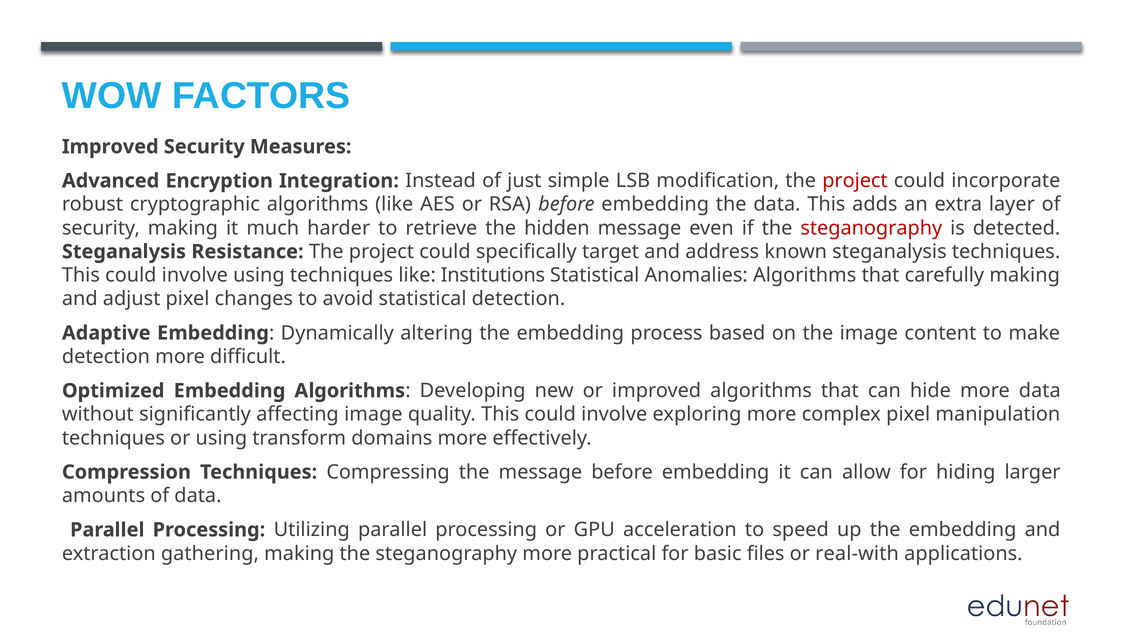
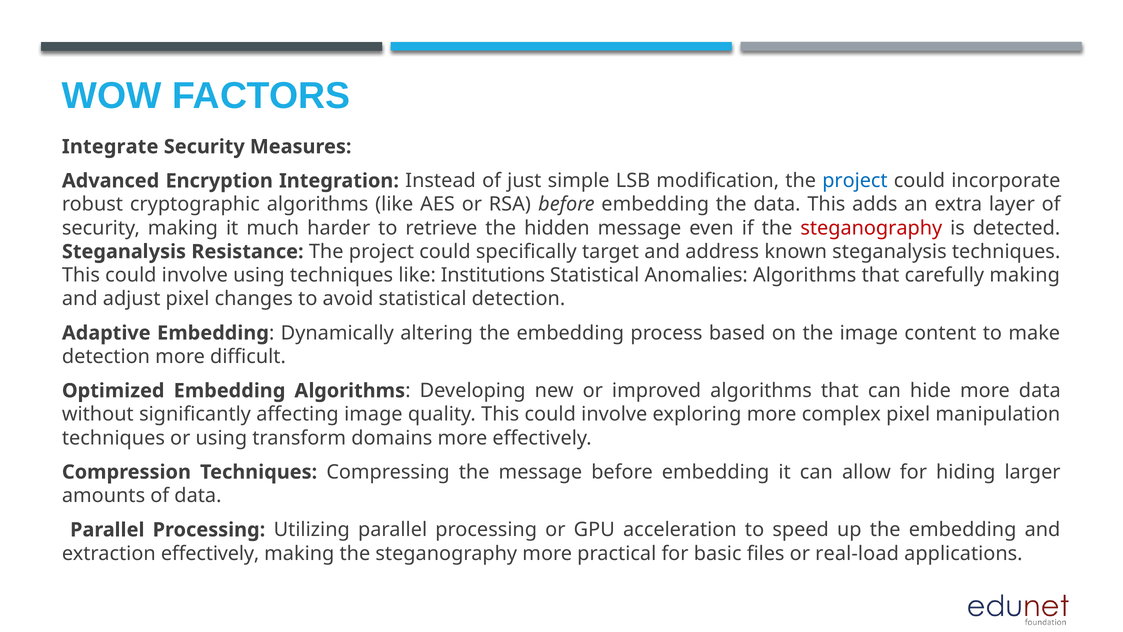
Improved: Improved -> Integrate (110, 147)
project colour: red -> blue (855, 181)
extraction gathering: gathering -> effectively (210, 553)
real-with: real-with -> real-load (857, 553)
